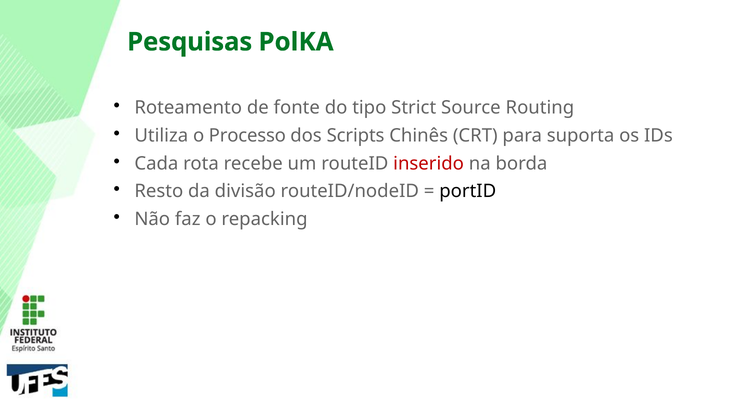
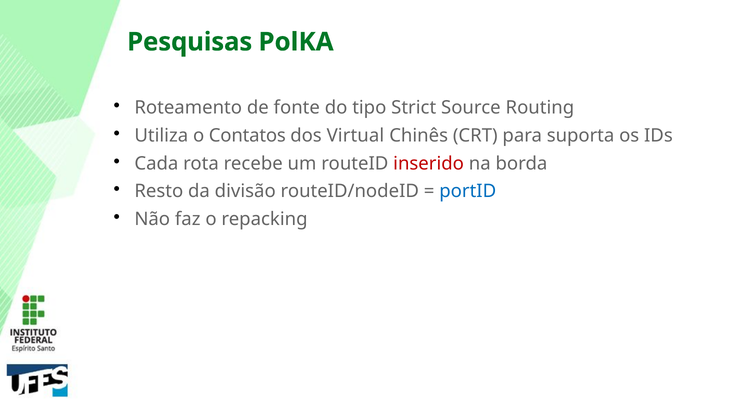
Processo: Processo -> Contatos (247, 136)
Scripts: Scripts -> Virtual (355, 136)
portID colour: black -> blue (468, 191)
